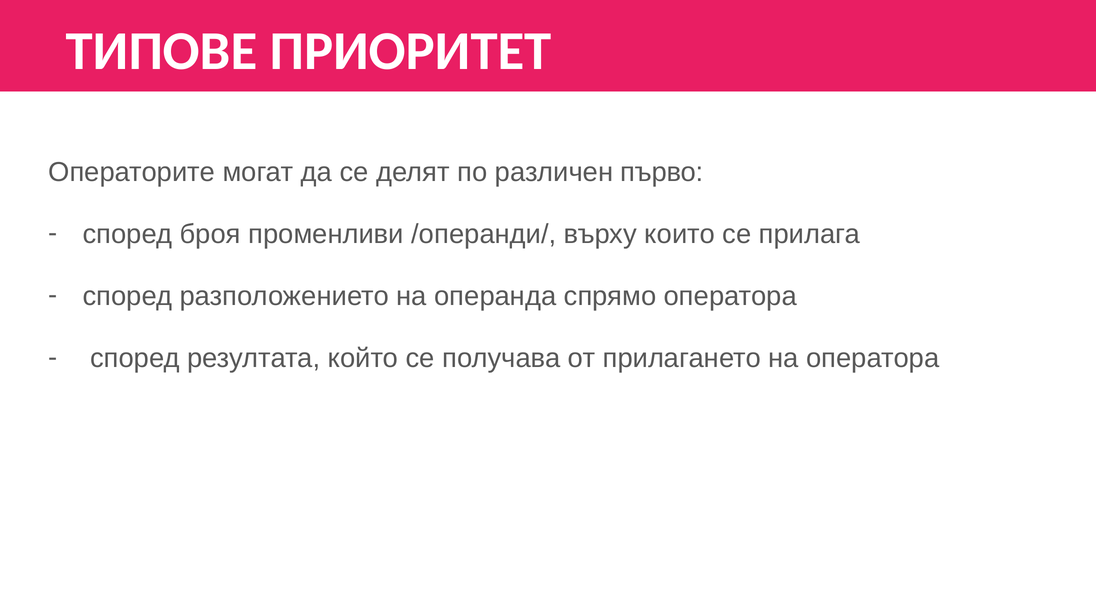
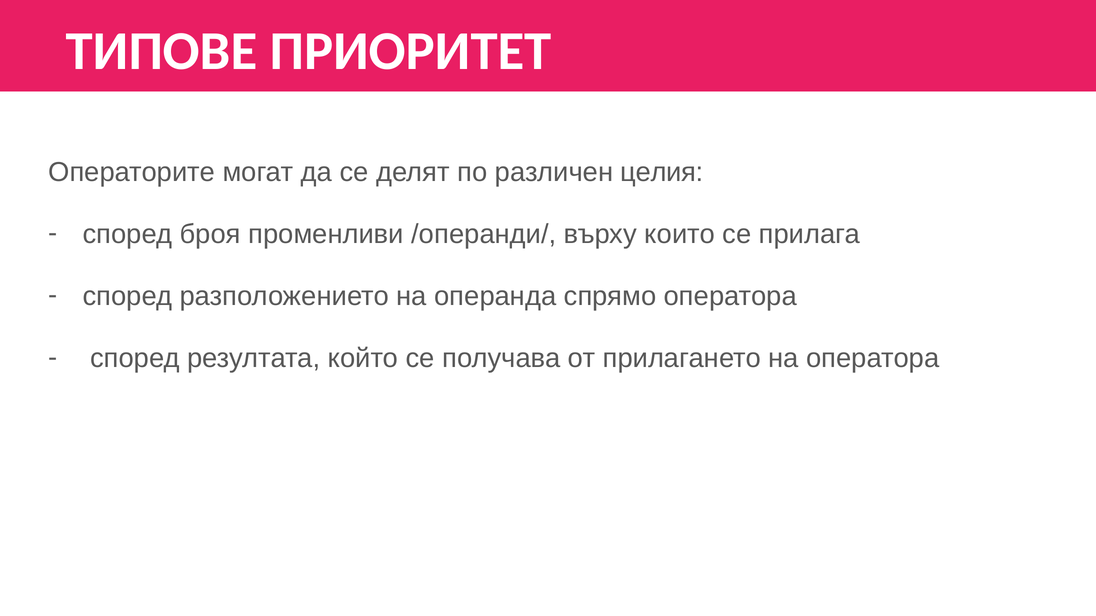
първо: първо -> целия (662, 172)
